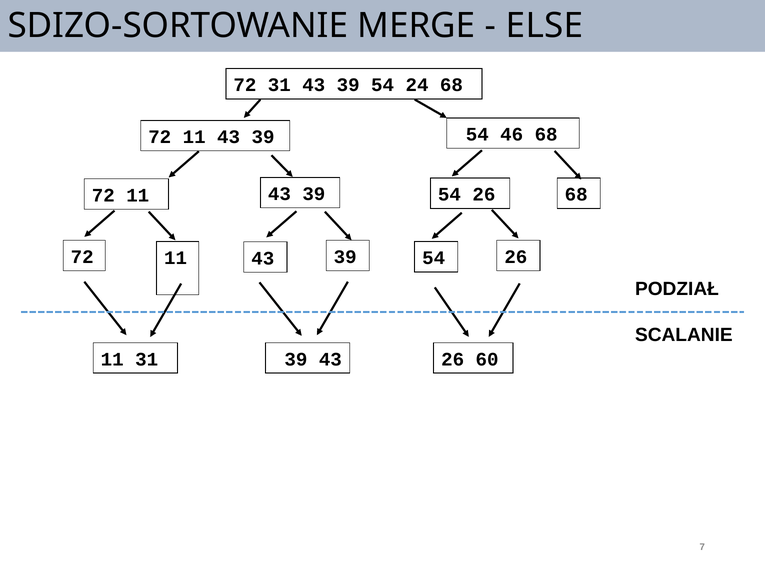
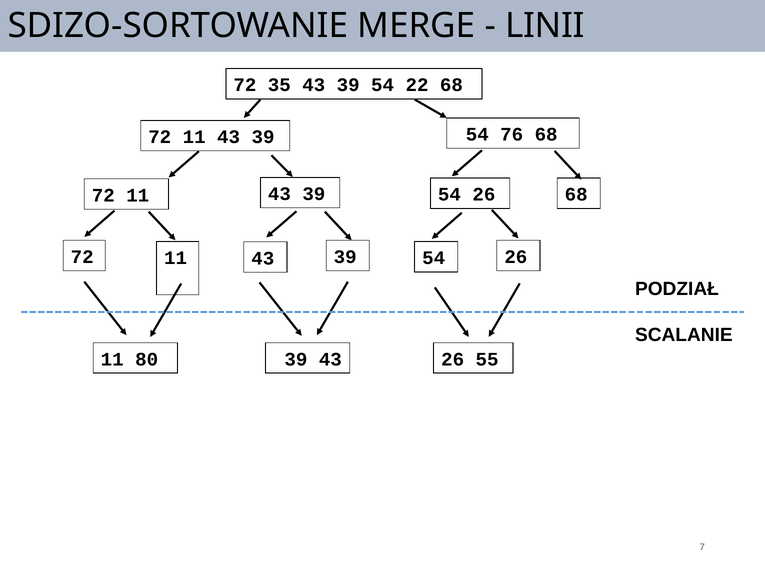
ELSE: ELSE -> LINII (545, 26)
72 31: 31 -> 35 (279, 85)
24: 24 -> 22 (417, 85)
46: 46 -> 76 (512, 135)
11 31: 31 -> 80 (147, 360)
60: 60 -> 55 (487, 360)
